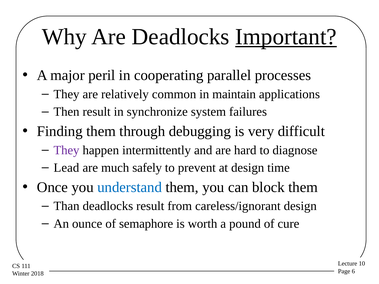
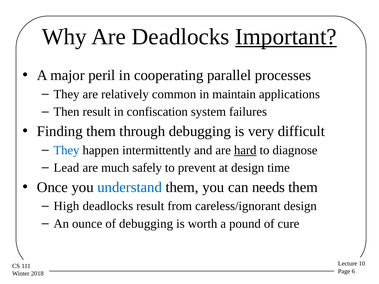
synchronize: synchronize -> confiscation (157, 112)
They colour: purple -> blue (66, 150)
hard underline: none -> present (245, 150)
block: block -> needs (268, 187)
Than: Than -> High (66, 206)
of semaphore: semaphore -> debugging (146, 224)
